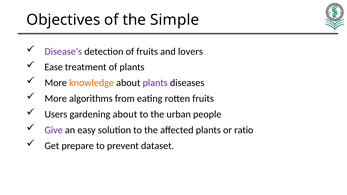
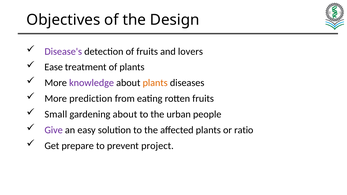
Simple: Simple -> Design (175, 20)
knowledge colour: orange -> purple (92, 83)
plants colour: purple -> orange (155, 83)
algorithms: algorithms -> prediction (91, 99)
Users: Users -> Small (56, 114)
dataset: dataset -> project (157, 146)
